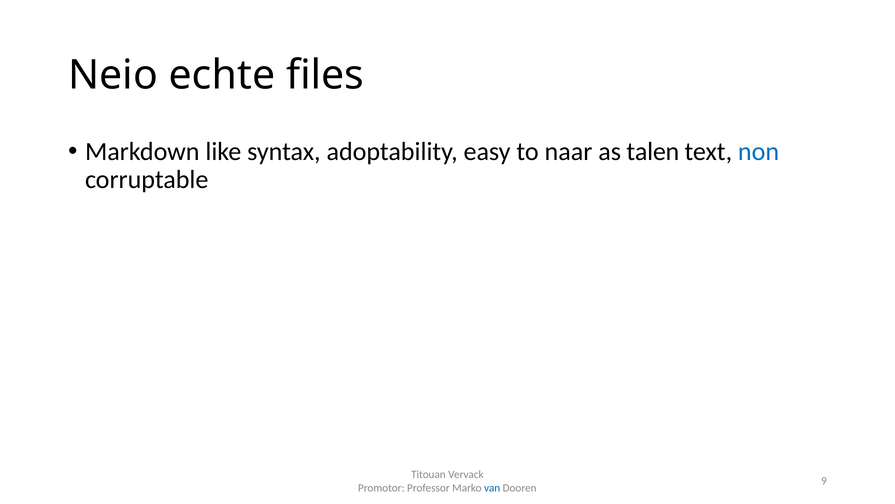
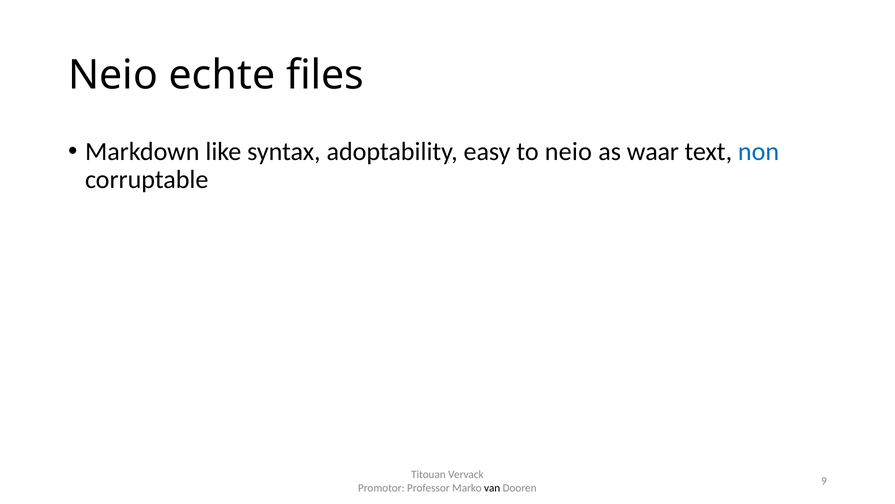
to naar: naar -> neio (568, 151)
talen: talen -> waar (653, 151)
van colour: blue -> black (492, 487)
